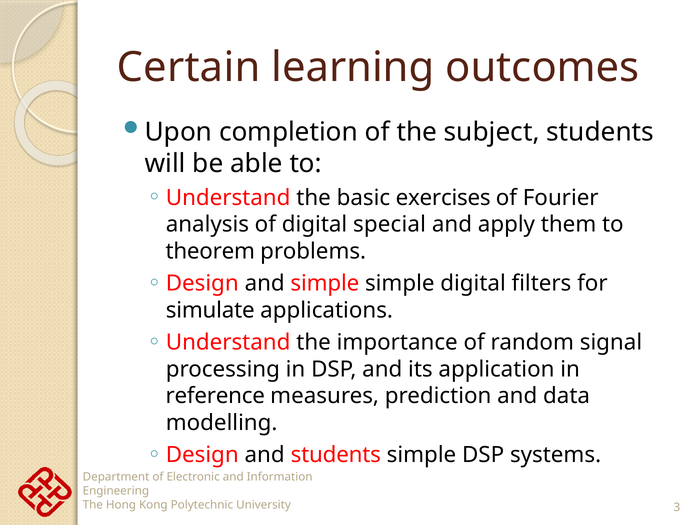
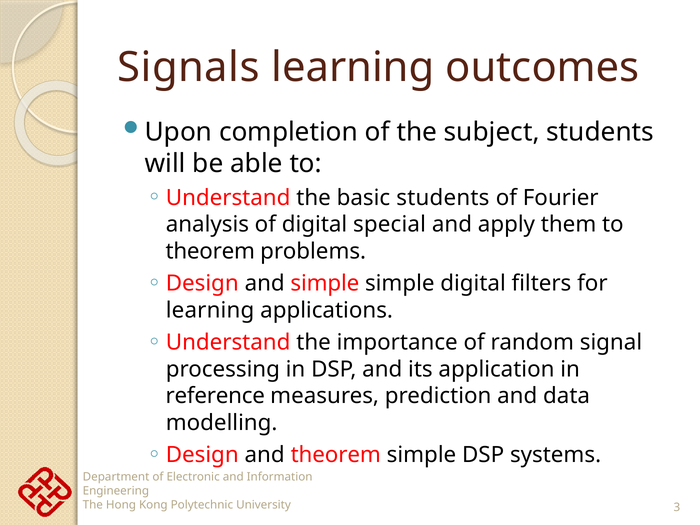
Certain: Certain -> Signals (188, 68)
basic exercises: exercises -> students (443, 198)
simulate: simulate -> learning (210, 310)
and students: students -> theorem (336, 455)
